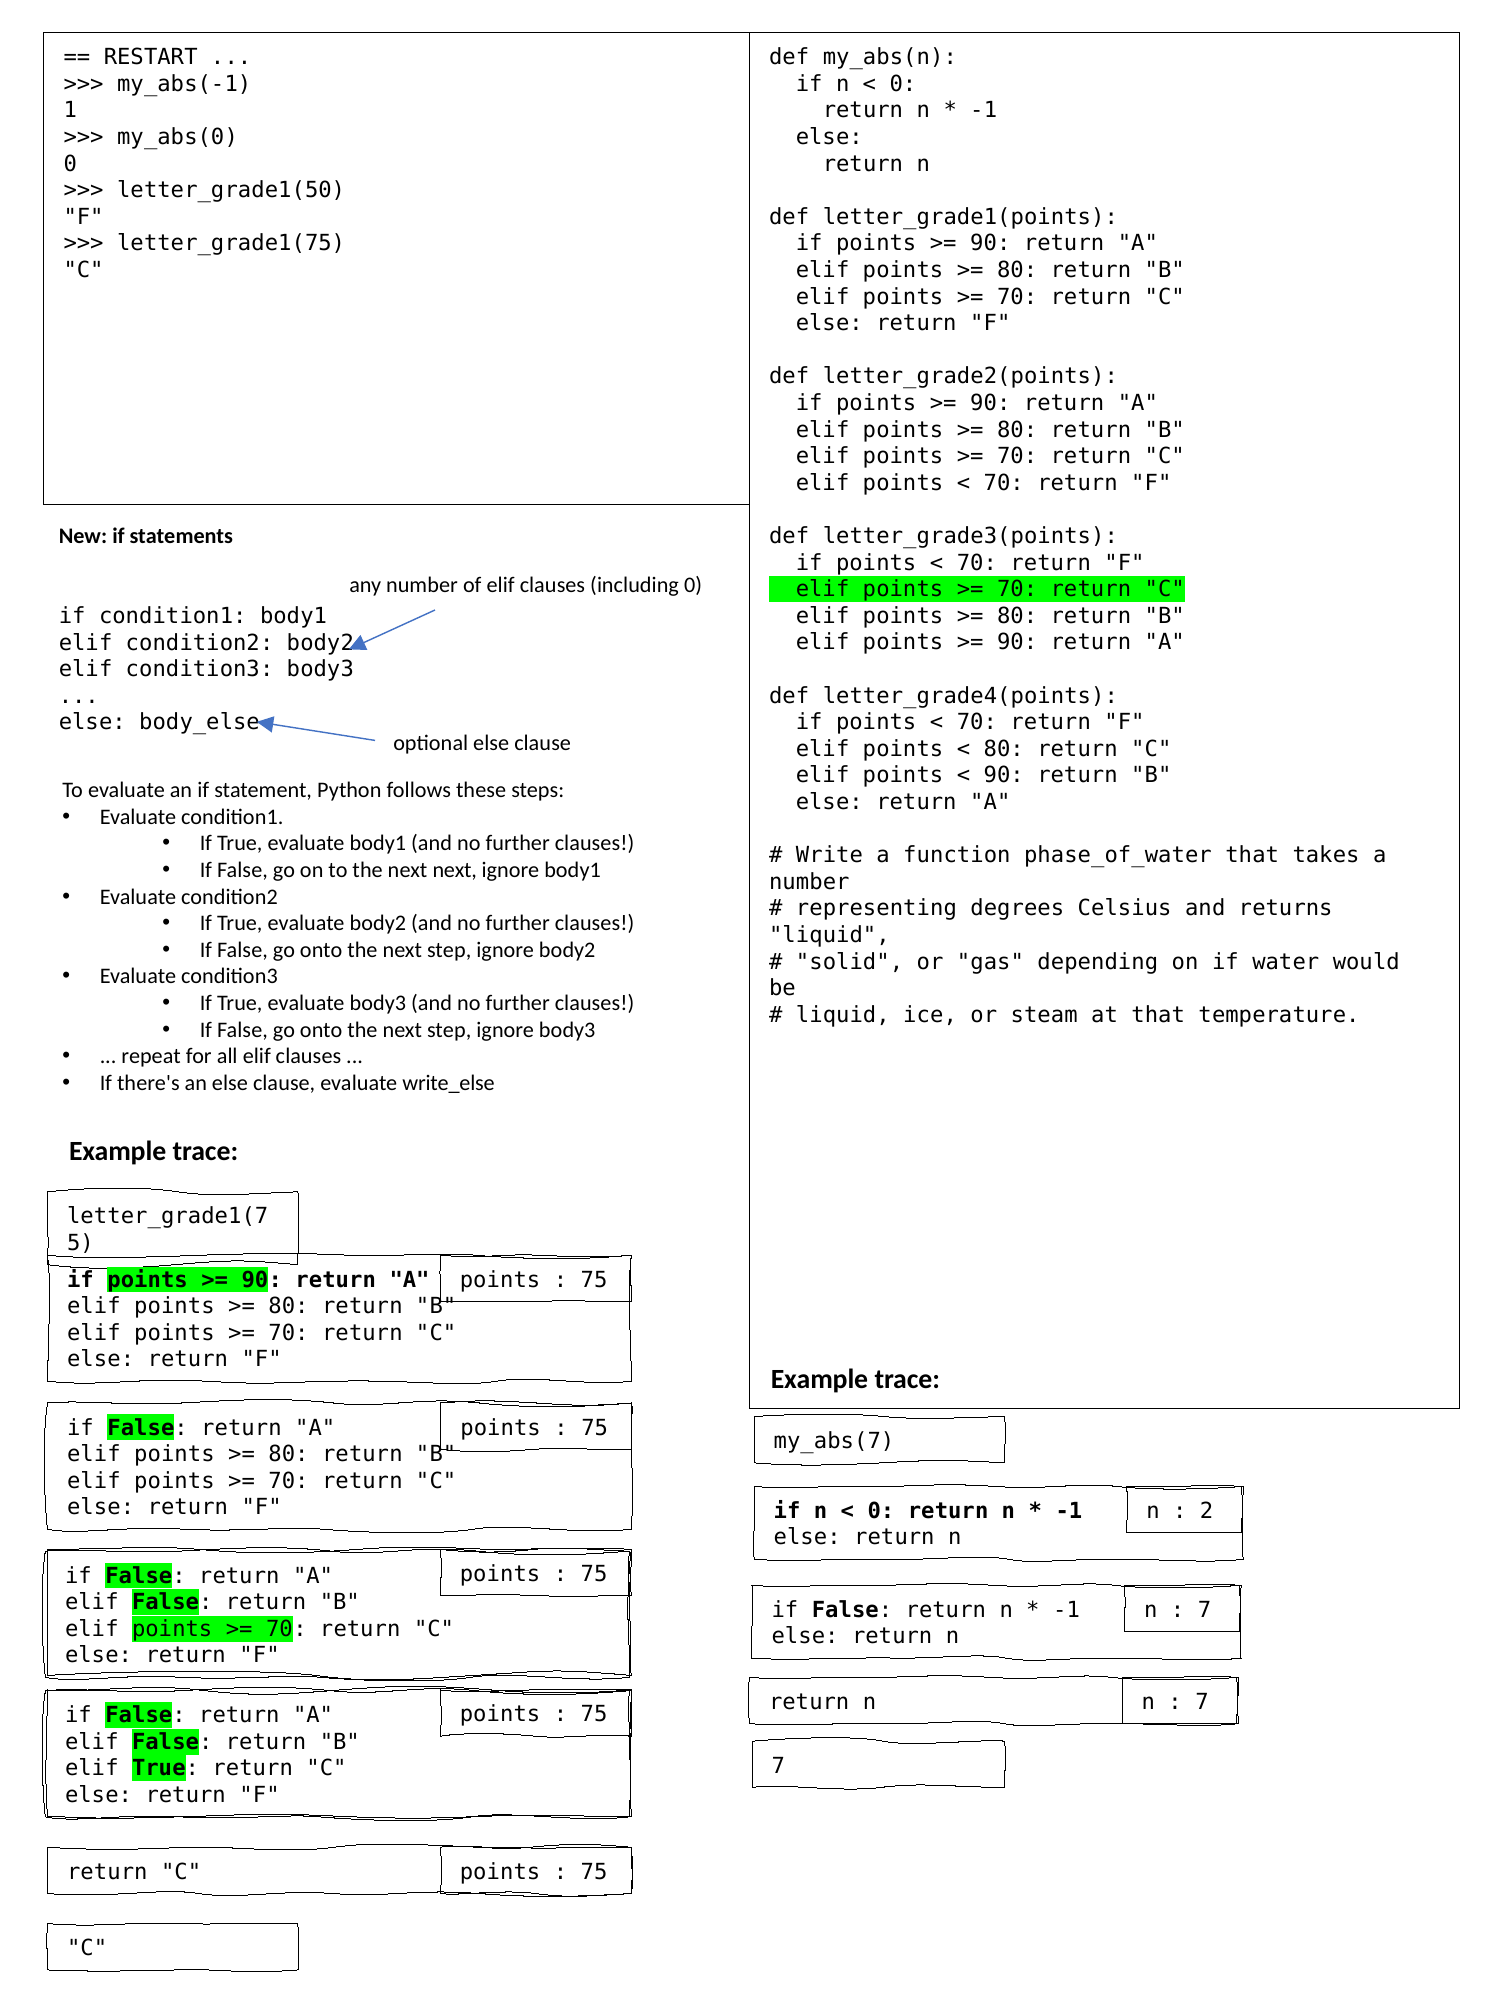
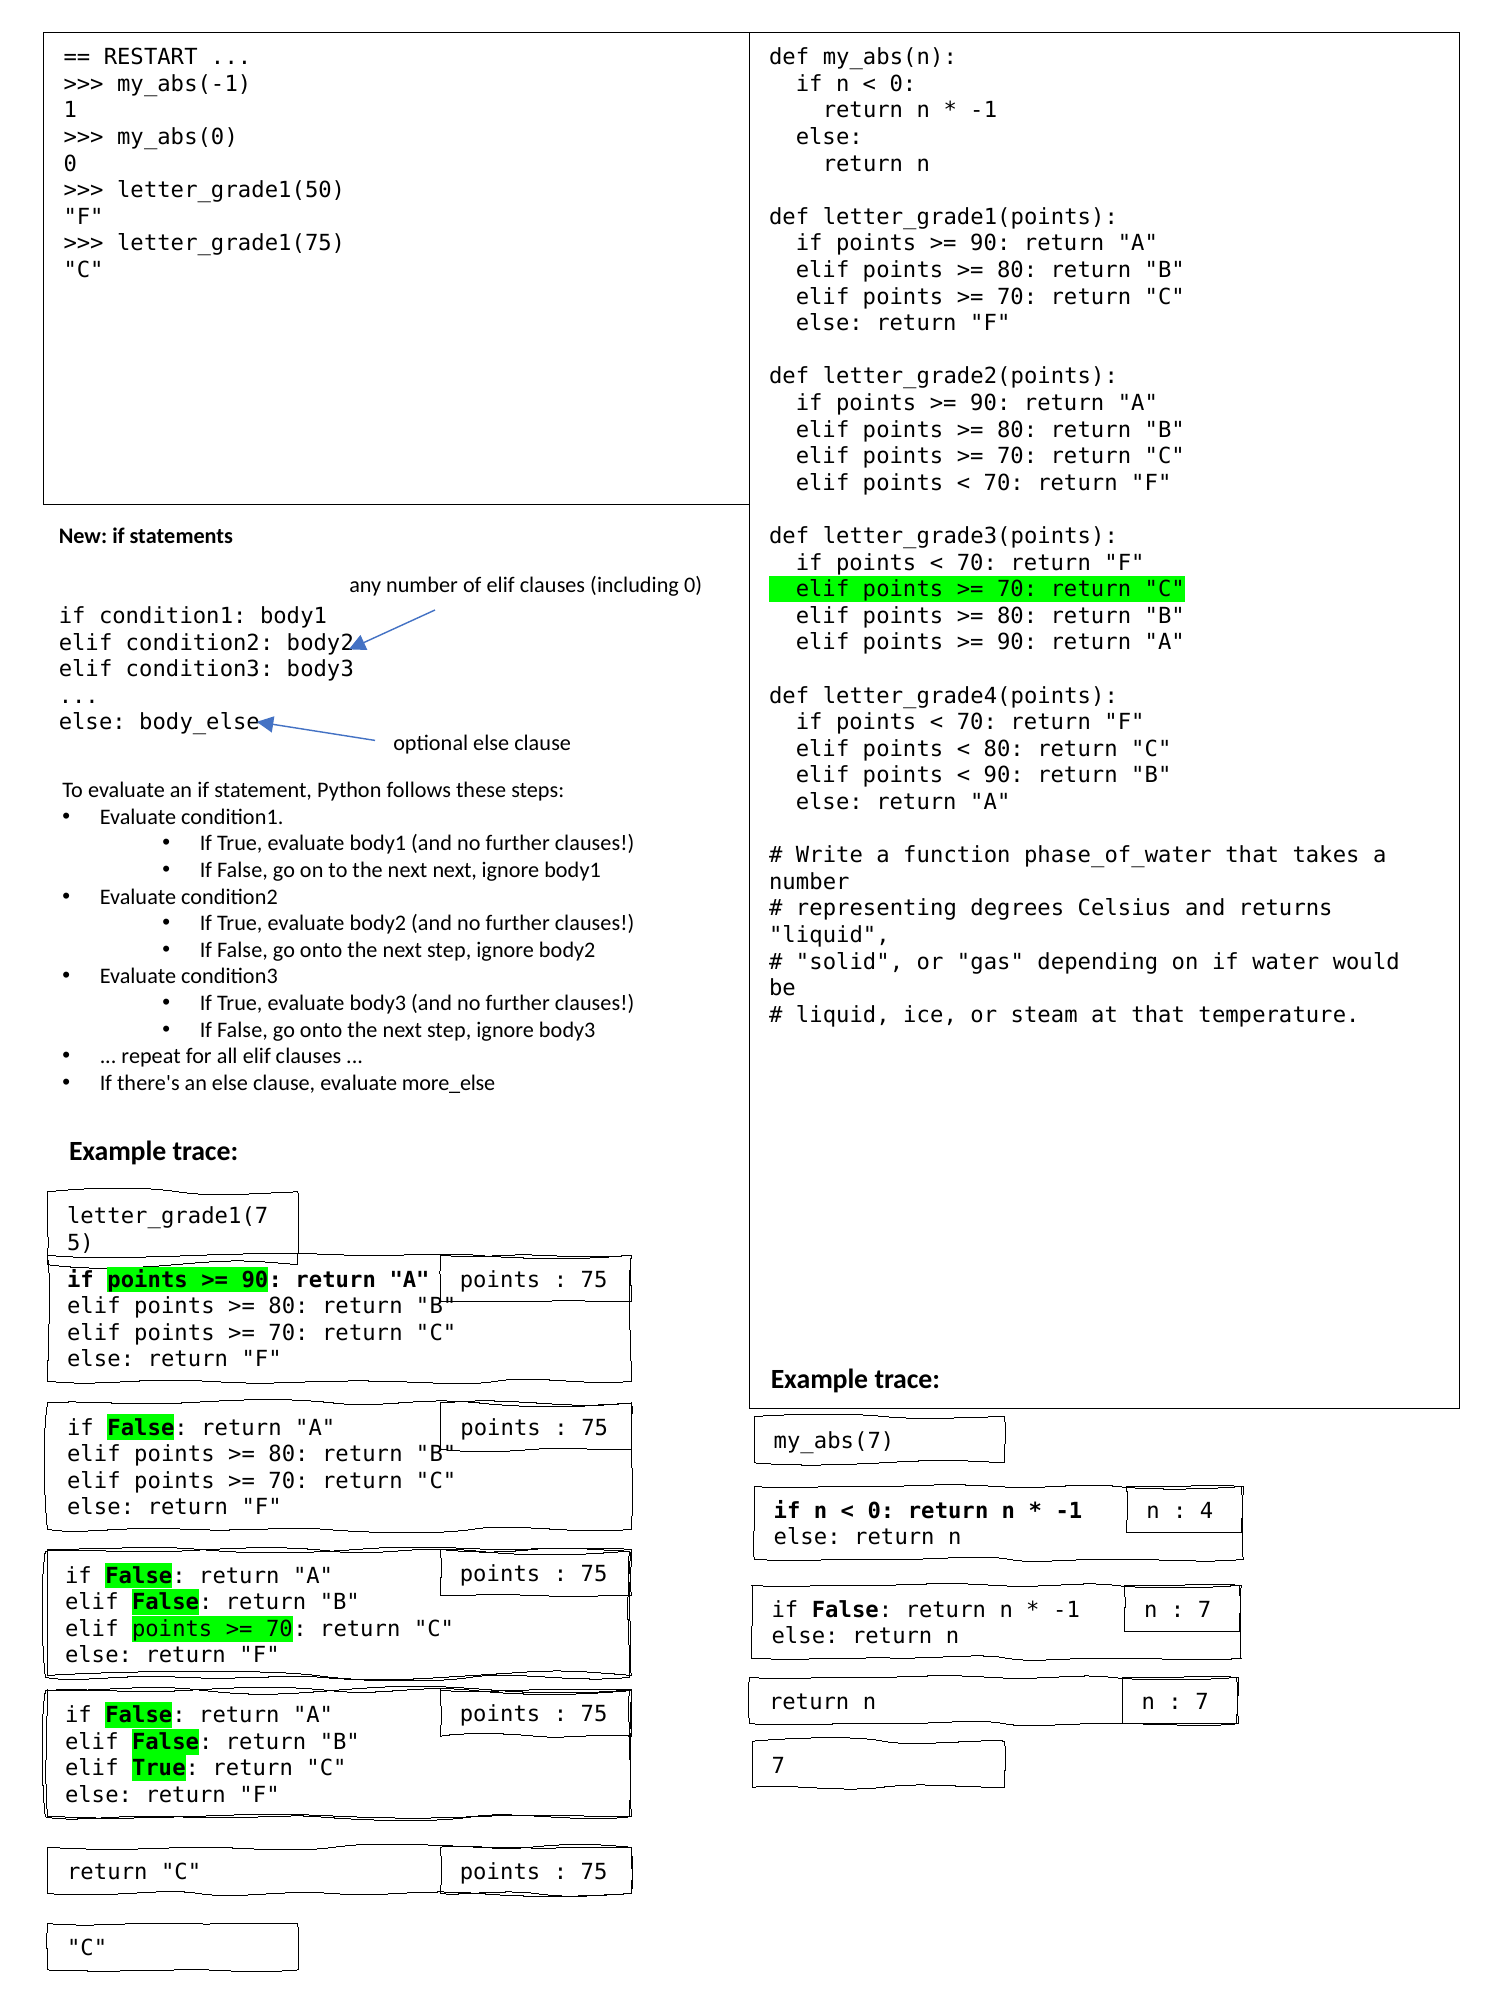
write_else: write_else -> more_else (449, 1083)
2: 2 -> 4 (1207, 1511)
